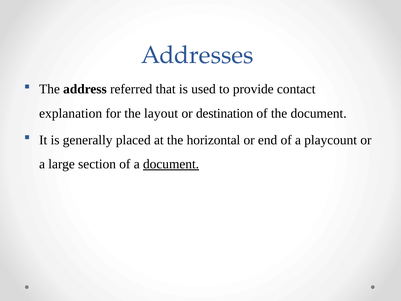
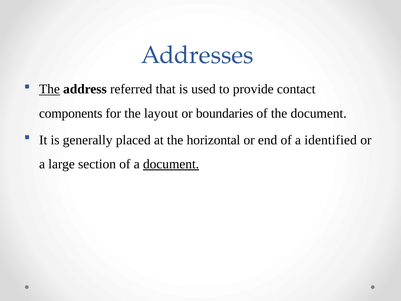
The underline: none -> present (49, 89)
explanation: explanation -> components (71, 113)
destination: destination -> boundaries (225, 113)
playcount: playcount -> identified (331, 140)
